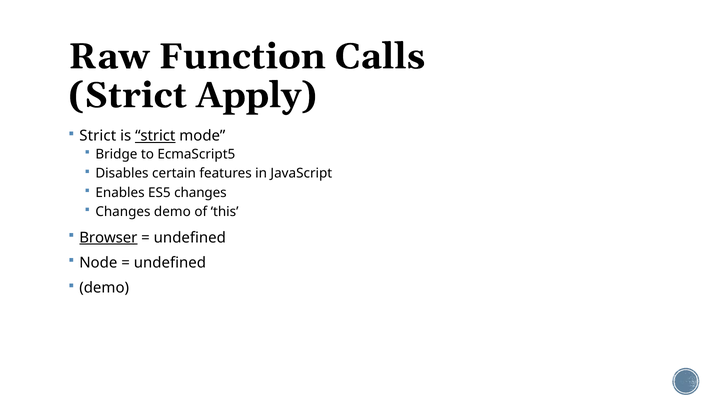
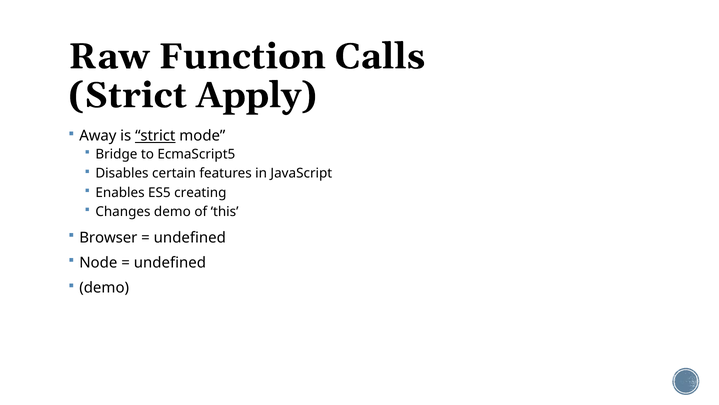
Strict: Strict -> Away (98, 136)
ES5 changes: changes -> creating (200, 192)
Browser underline: present -> none (108, 237)
